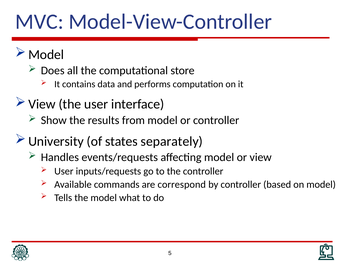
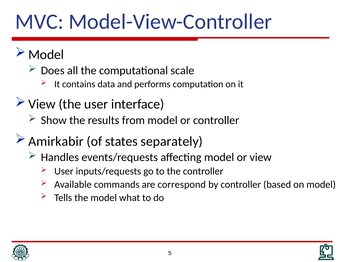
store: store -> scale (182, 71)
University: University -> Amirkabir (56, 142)
